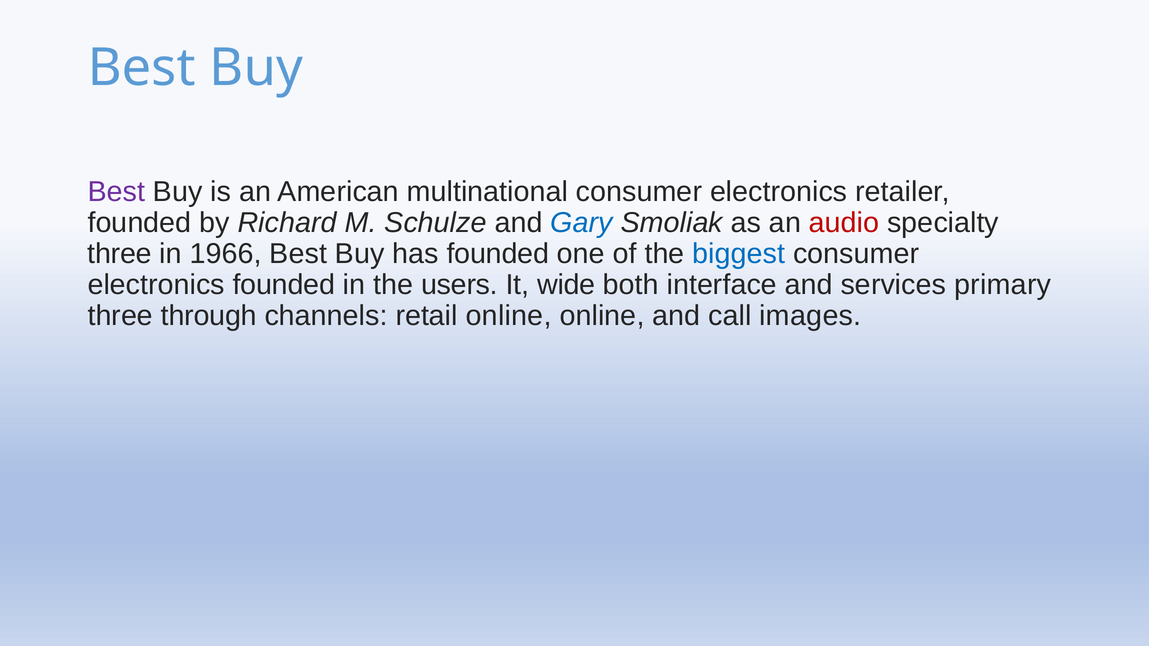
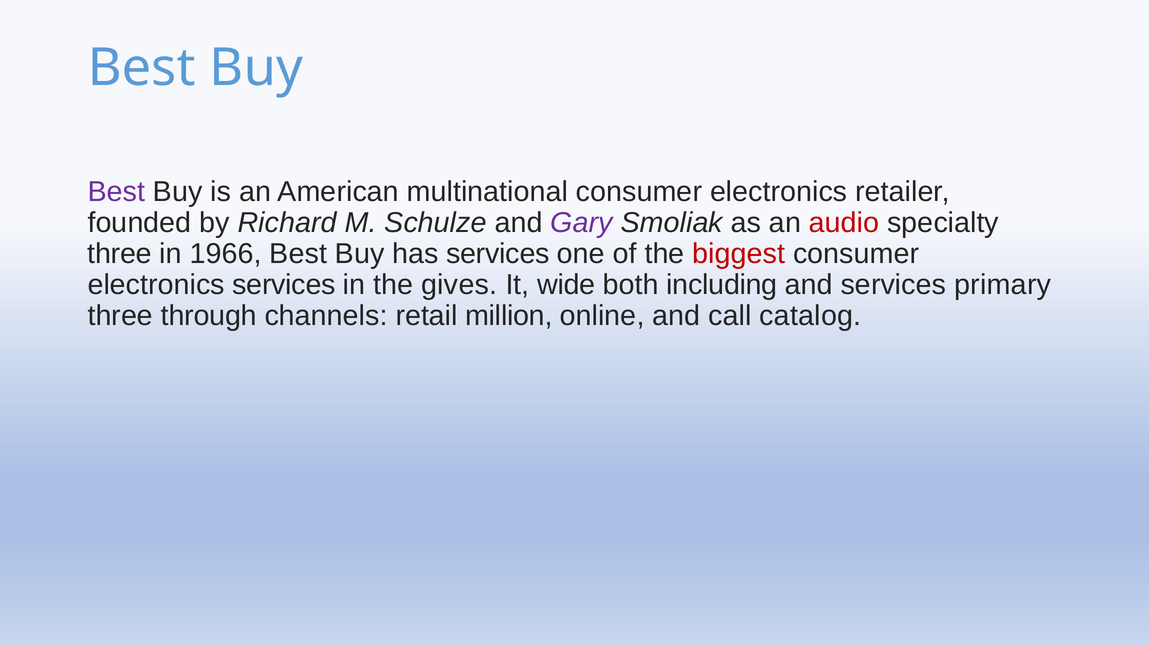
Gary colour: blue -> purple (582, 223)
has founded: founded -> services (498, 254)
biggest colour: blue -> red (739, 254)
electronics founded: founded -> services (284, 285)
users: users -> gives (459, 285)
interface: interface -> including (722, 285)
retail online: online -> million (509, 316)
images: images -> catalog (810, 316)
